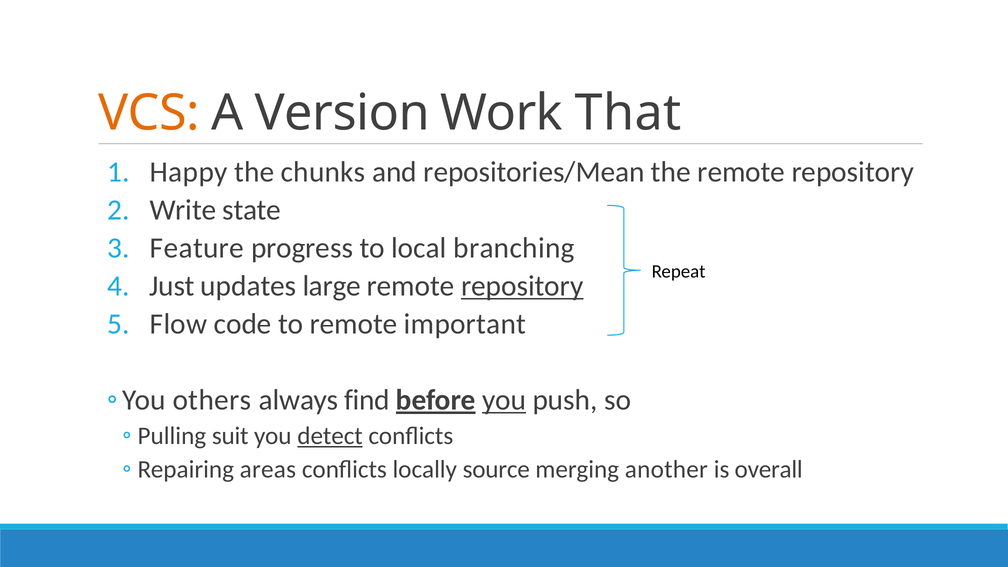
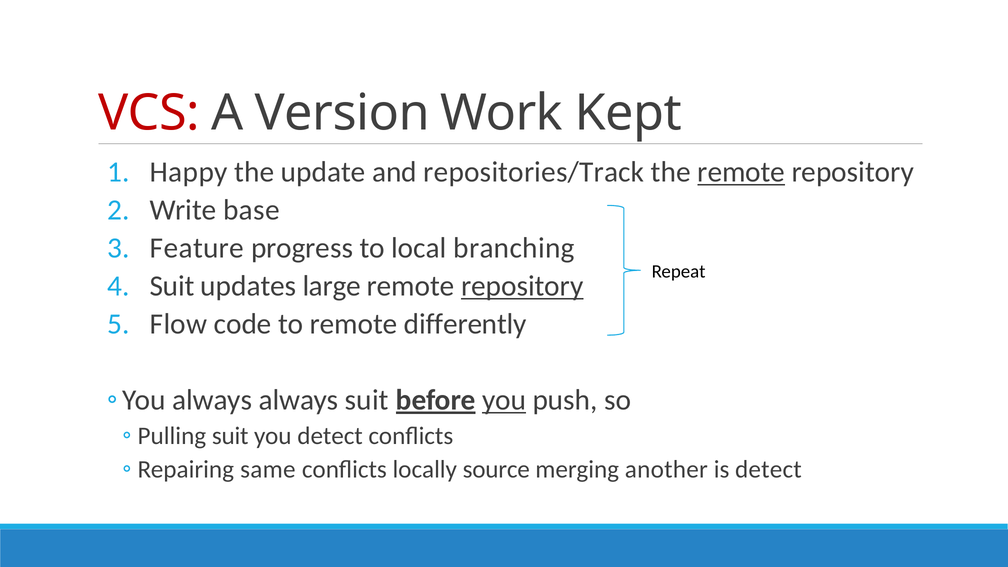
VCS colour: orange -> red (149, 113)
That: That -> Kept (628, 113)
chunks: chunks -> update (323, 172)
repositories/Mean: repositories/Mean -> repositories/Track (534, 172)
remote underline: none -> present (741, 172)
state: state -> base (251, 210)
Just: Just -> Suit (172, 286)
important: important -> differently (465, 324)
others: others -> always (212, 400)
always find: find -> suit (367, 400)
detect underline: present -> none (330, 436)
areas: areas -> same (268, 469)
is overall: overall -> detect (768, 469)
